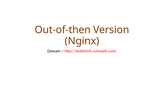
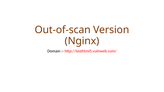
Out-of-then: Out-of-then -> Out-of-scan (63, 30)
